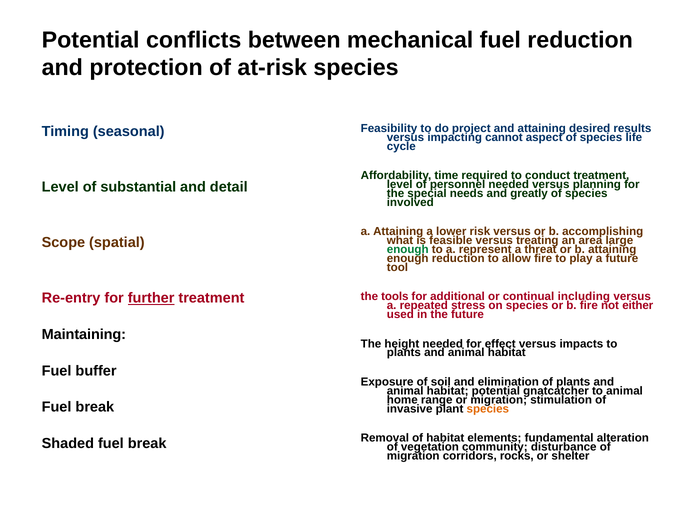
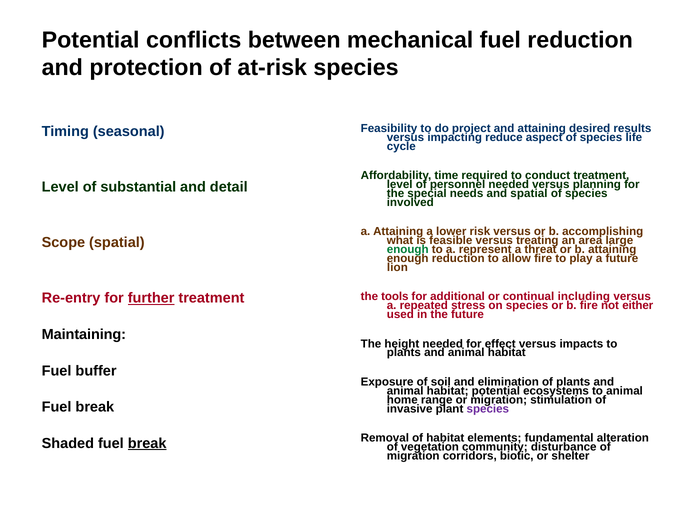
cannot: cannot -> reduce (504, 137)
and greatly: greatly -> spatial (529, 193)
tool: tool -> lion (397, 267)
gnatcatcher: gnatcatcher -> ecosystems (556, 391)
species colour: orange -> purple (488, 409)
break underline: none -> present (147, 443)
rocks: rocks -> biotic (517, 456)
